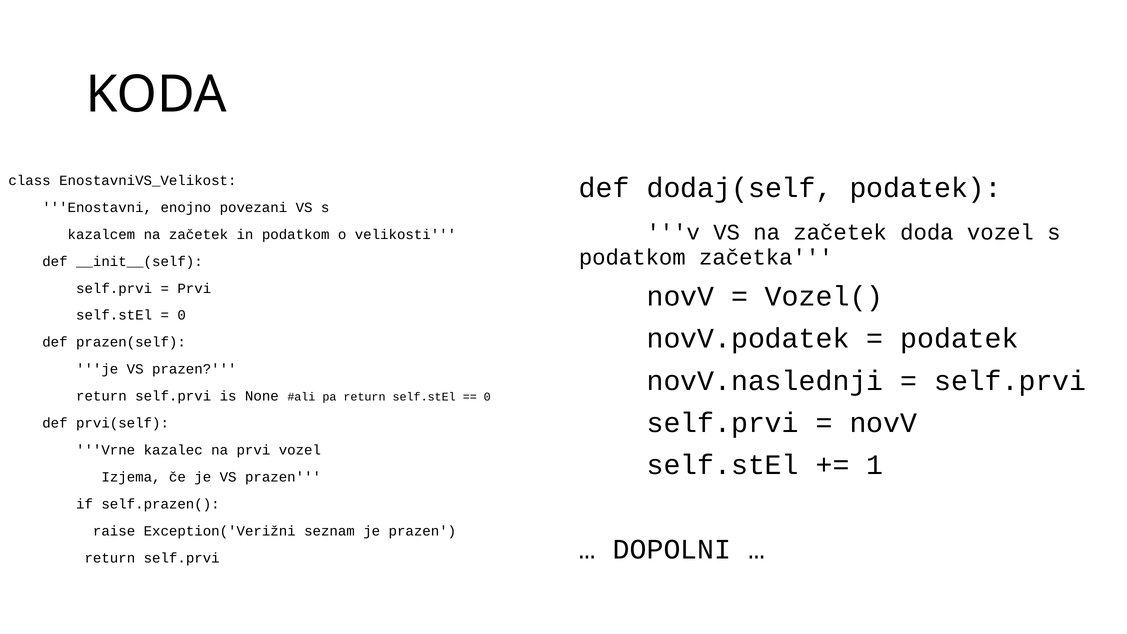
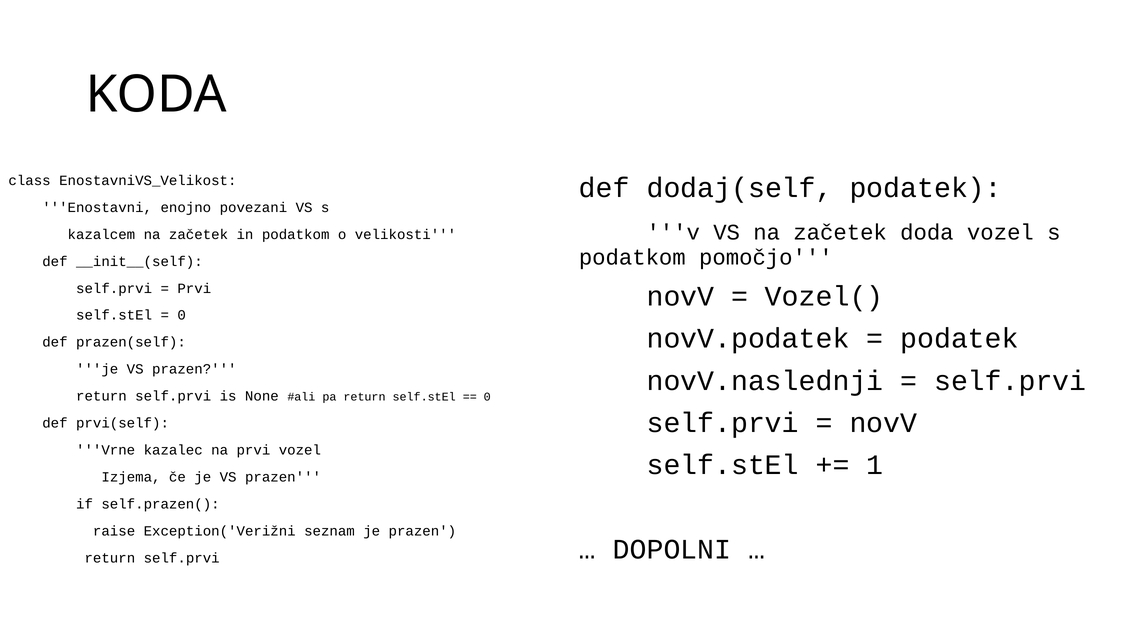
začetka: začetka -> pomočjo (766, 257)
